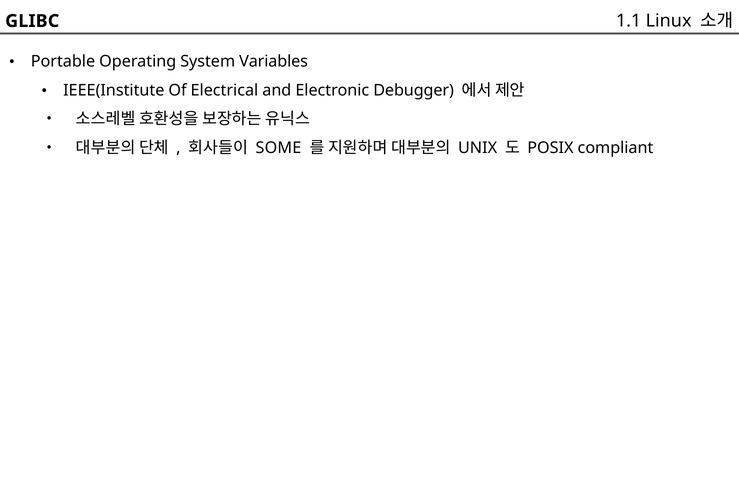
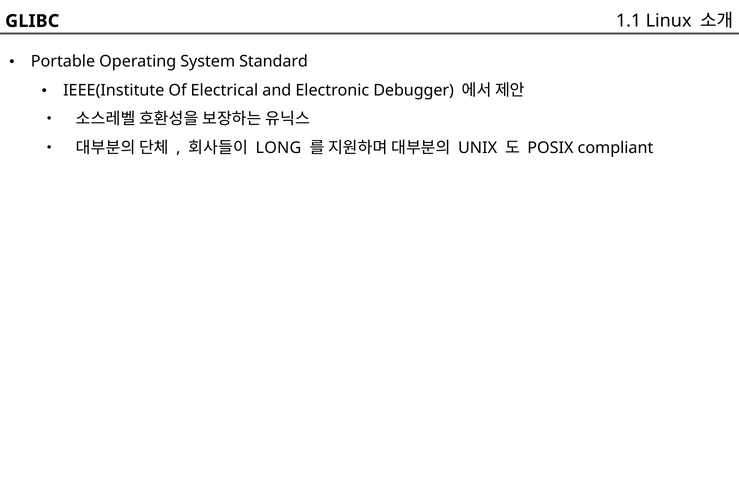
Variables: Variables -> Standard (274, 62)
SOME: SOME -> LONG (278, 148)
